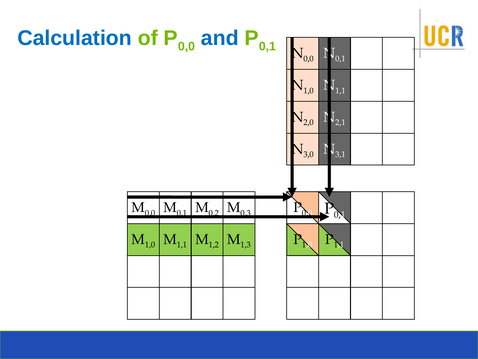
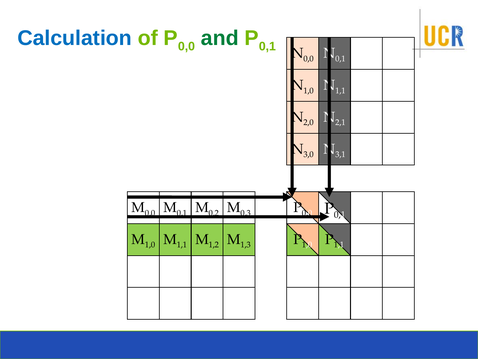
and colour: blue -> green (220, 38)
